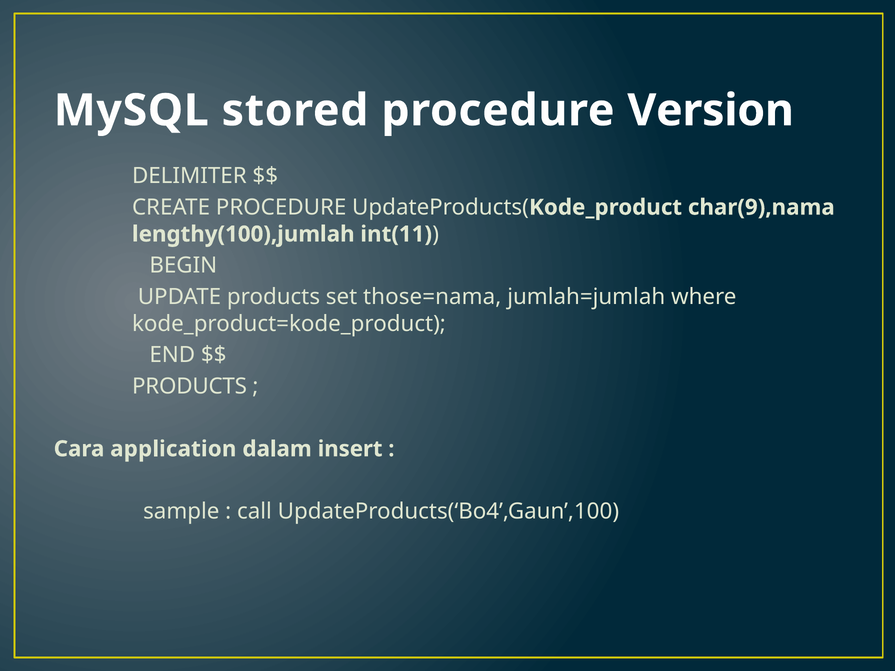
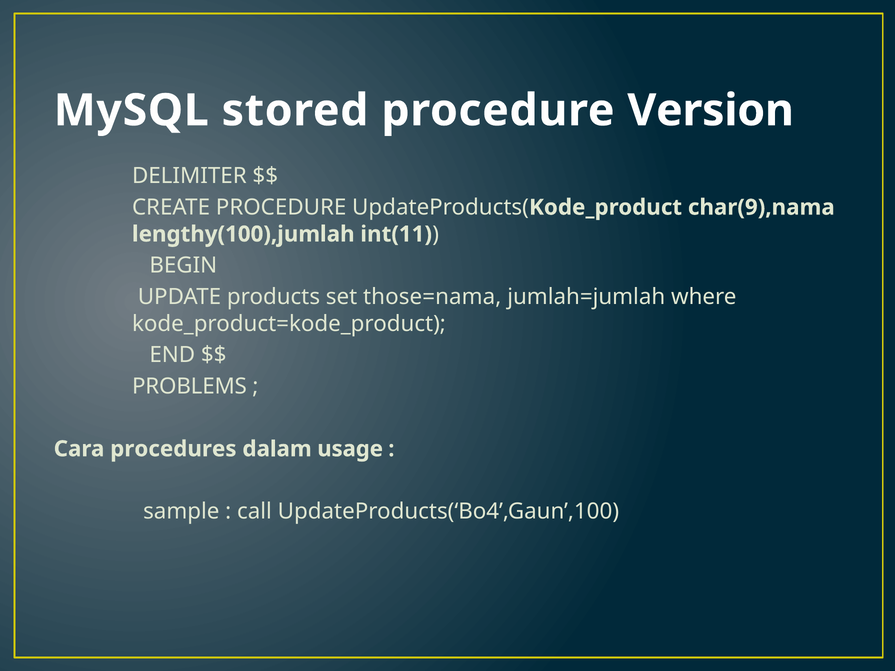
PRODUCTS: PRODUCTS -> PROBLEMS (189, 386)
application: application -> procedures (173, 449)
insert: insert -> usage (350, 449)
